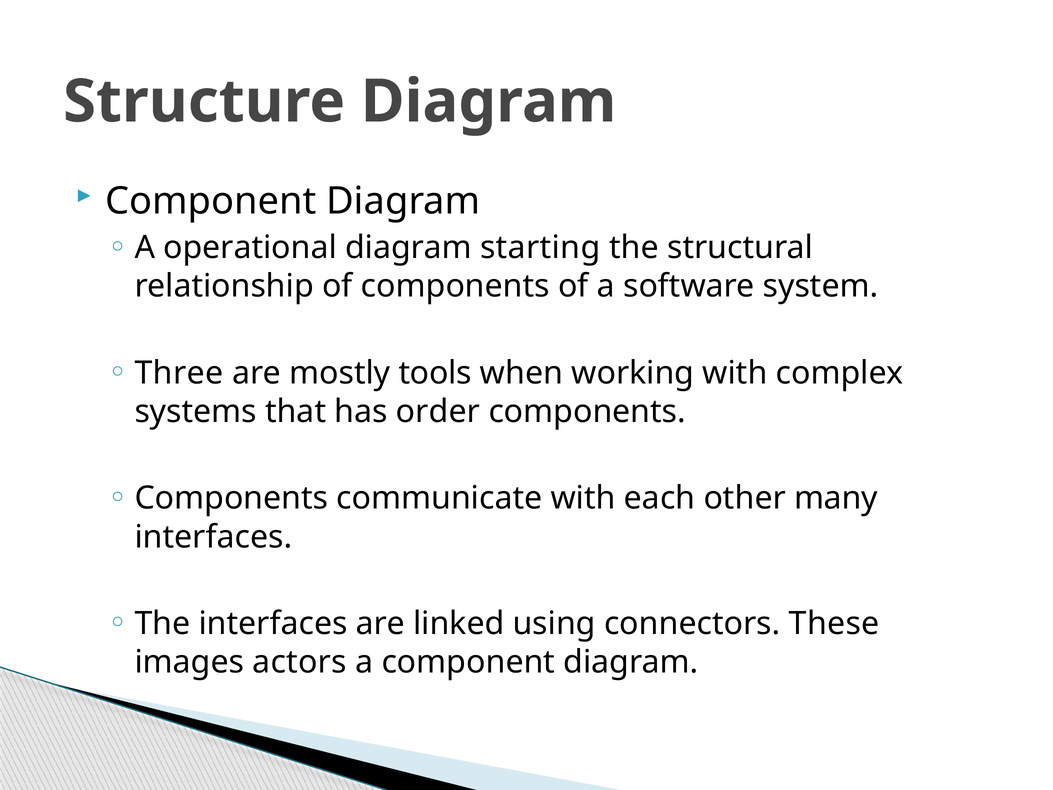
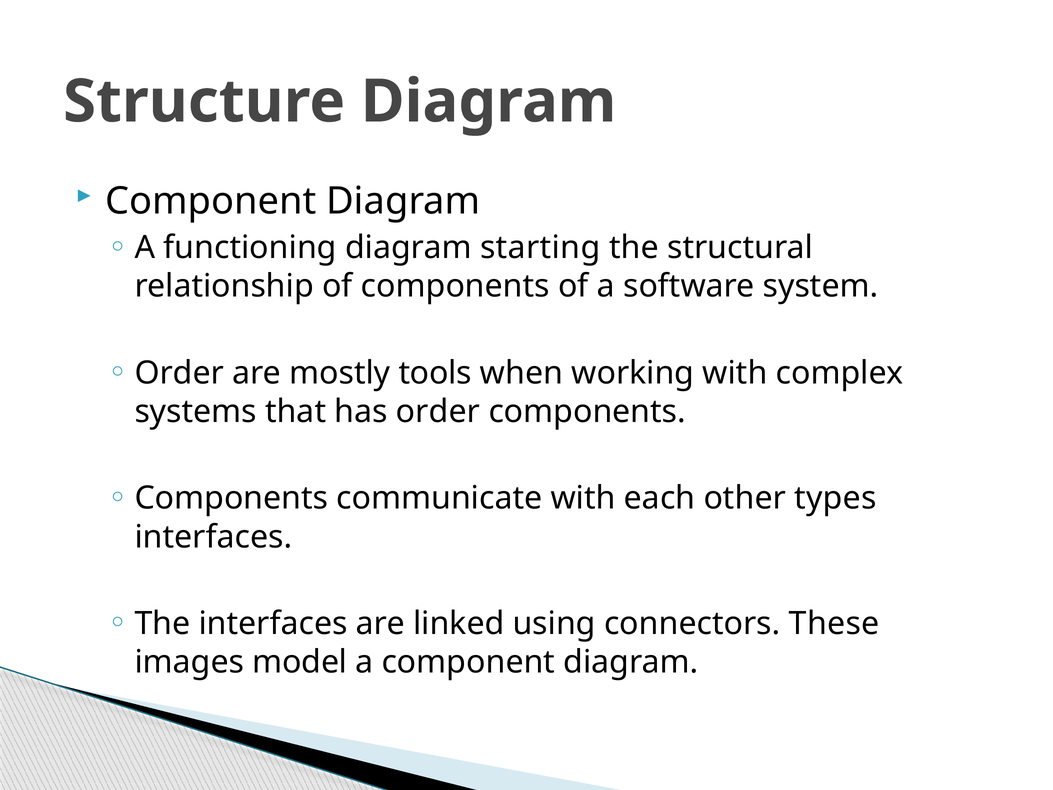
operational: operational -> functioning (250, 248)
Three: Three -> Order (179, 373)
many: many -> types (836, 498)
actors: actors -> model (300, 662)
